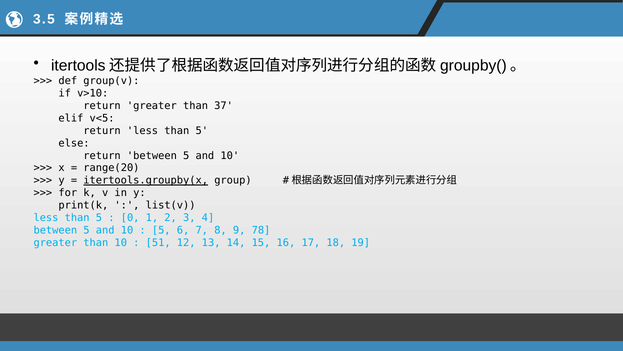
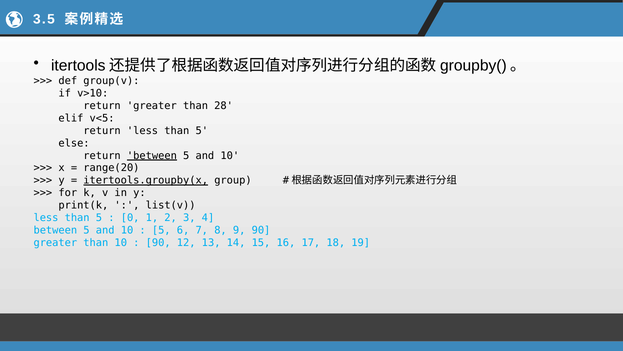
37: 37 -> 28 (224, 106)
between underline: none -> present (152, 155)
9 78: 78 -> 90 (261, 230)
51: 51 -> 90 (158, 243)
